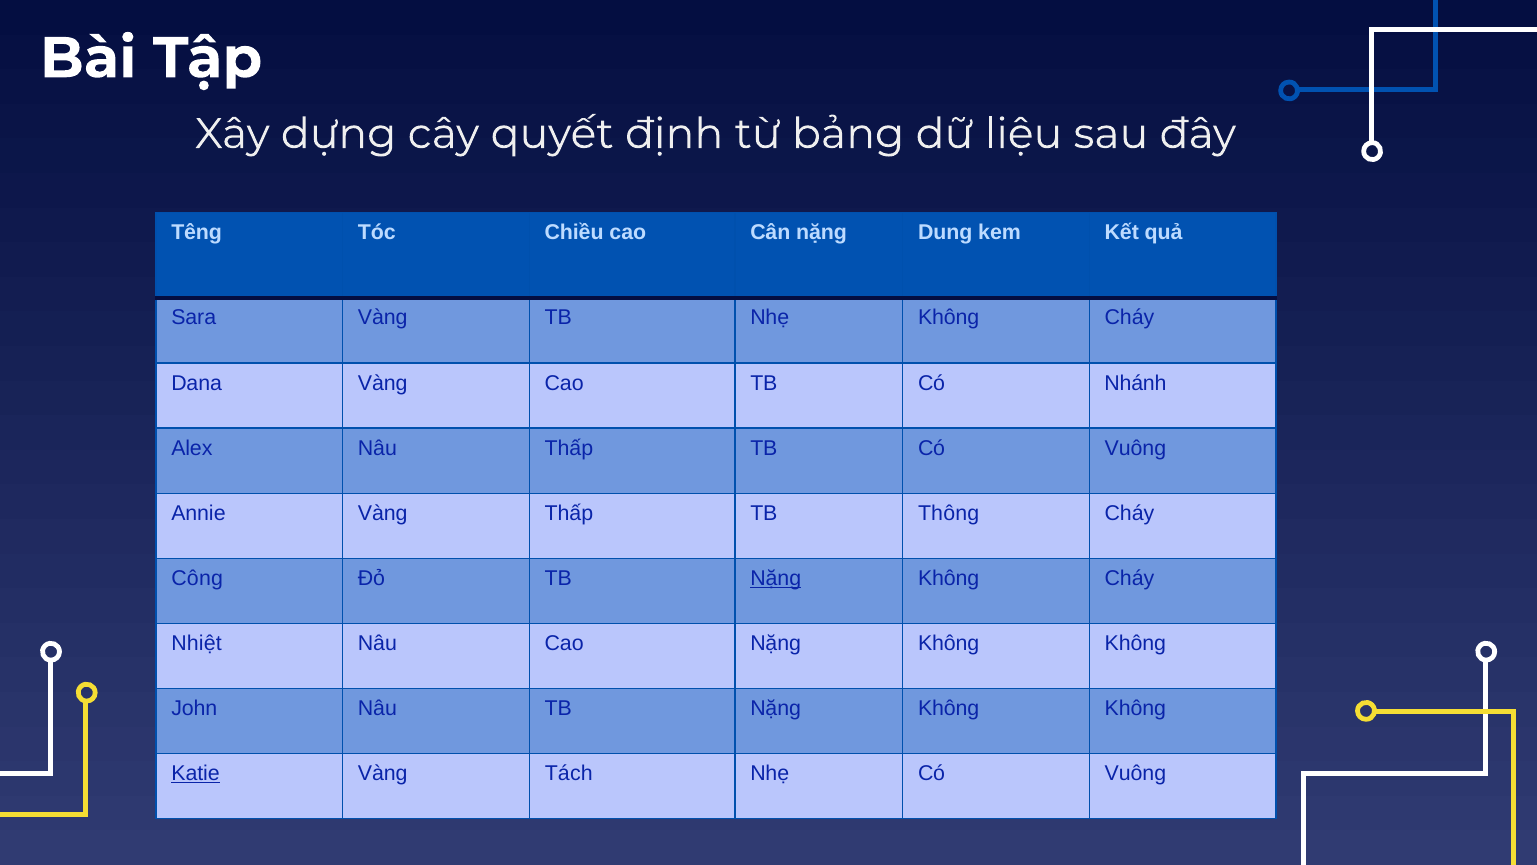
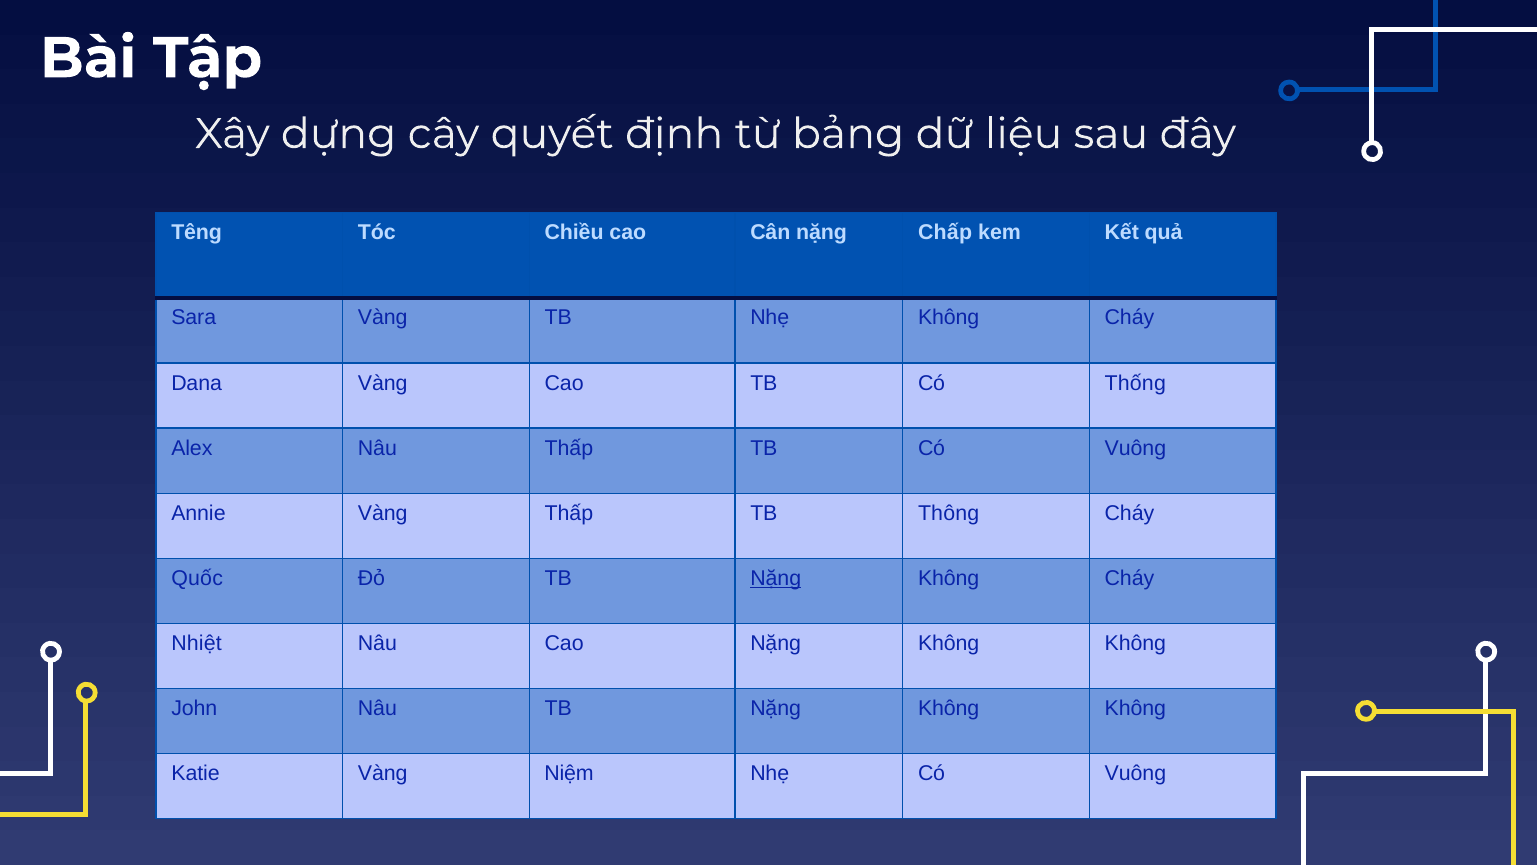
Dung: Dung -> Chấp (945, 233)
Nhánh: Nhánh -> Thống (1135, 383)
Công: Công -> Quốc (197, 578)
Katie underline: present -> none (196, 773)
Tách: Tách -> Niệm (569, 773)
